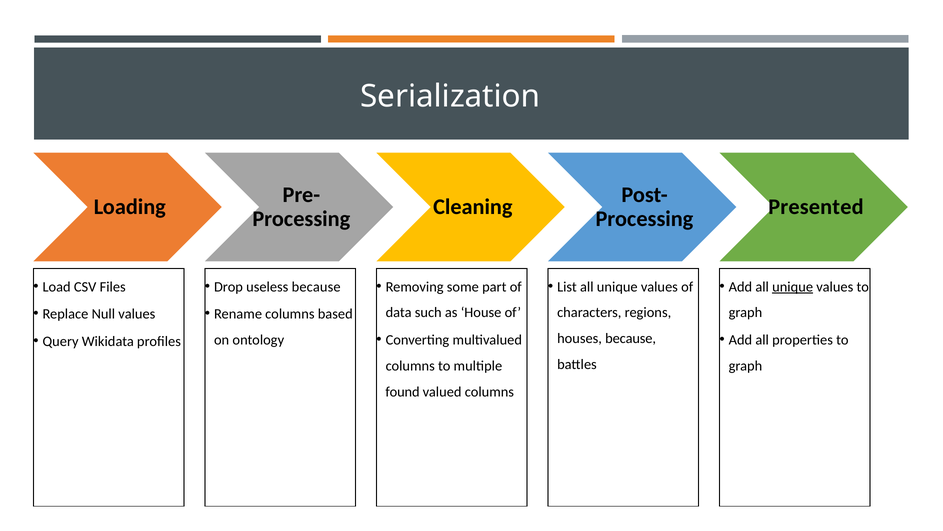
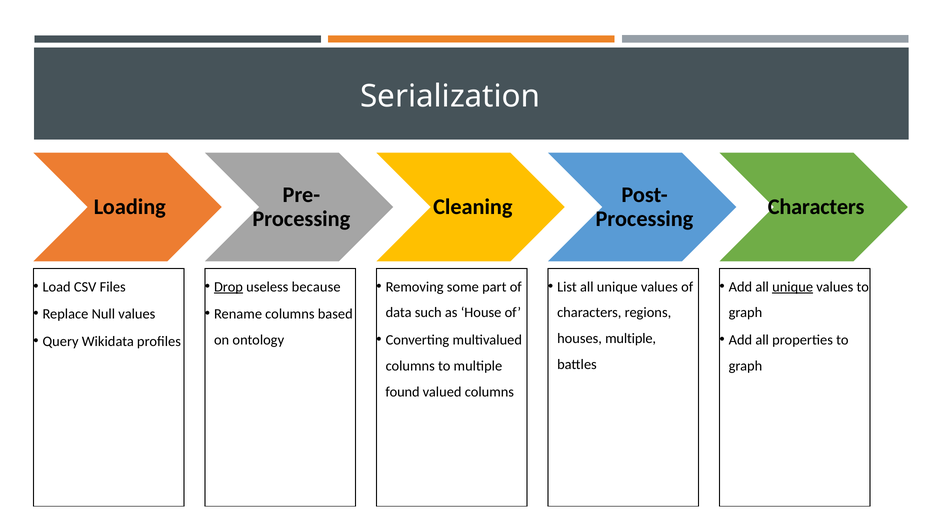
Presented: Presented -> Characters (816, 207)
Drop underline: none -> present (229, 286)
houses because: because -> multiple (631, 338)
